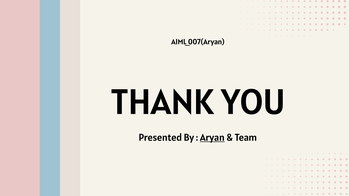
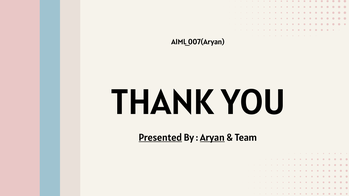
Presented underline: none -> present (160, 138)
